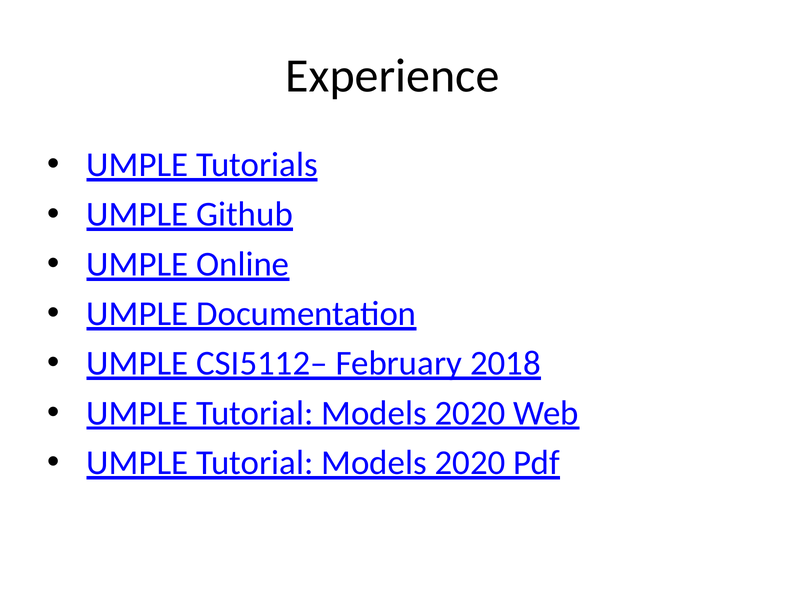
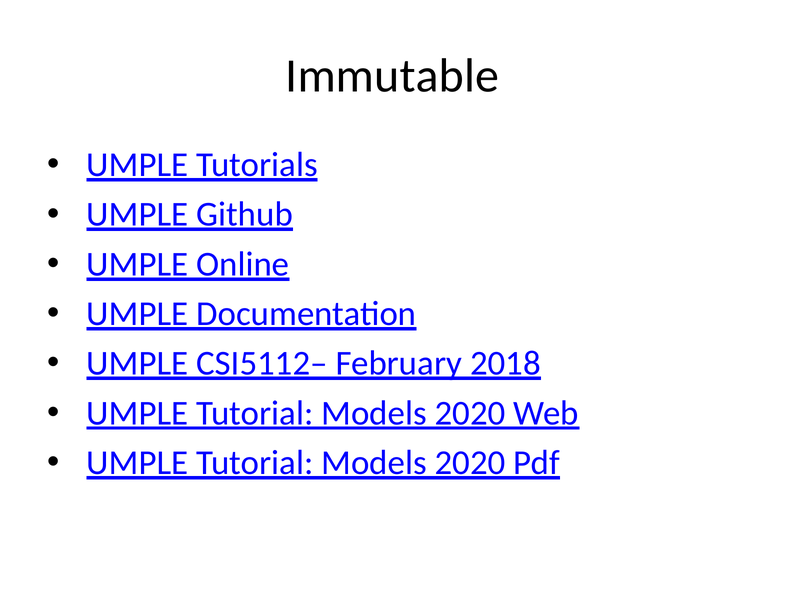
Experience: Experience -> Immutable (392, 76)
